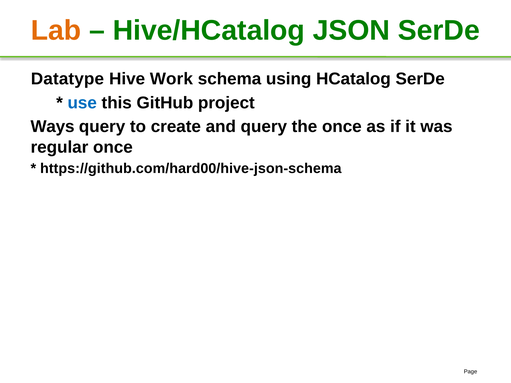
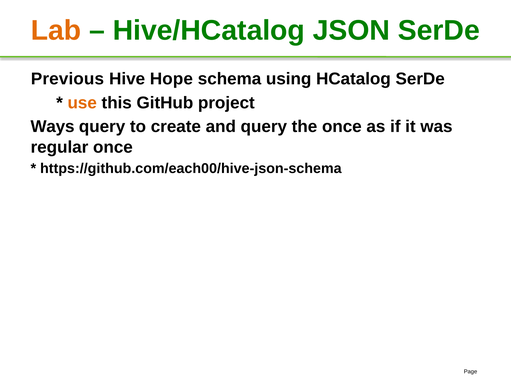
Datatype: Datatype -> Previous (67, 79)
Work: Work -> Hope (171, 79)
use colour: blue -> orange (82, 103)
https://github.com/hard00/hive-json-schema: https://github.com/hard00/hive-json-schema -> https://github.com/each00/hive-json-schema (191, 169)
